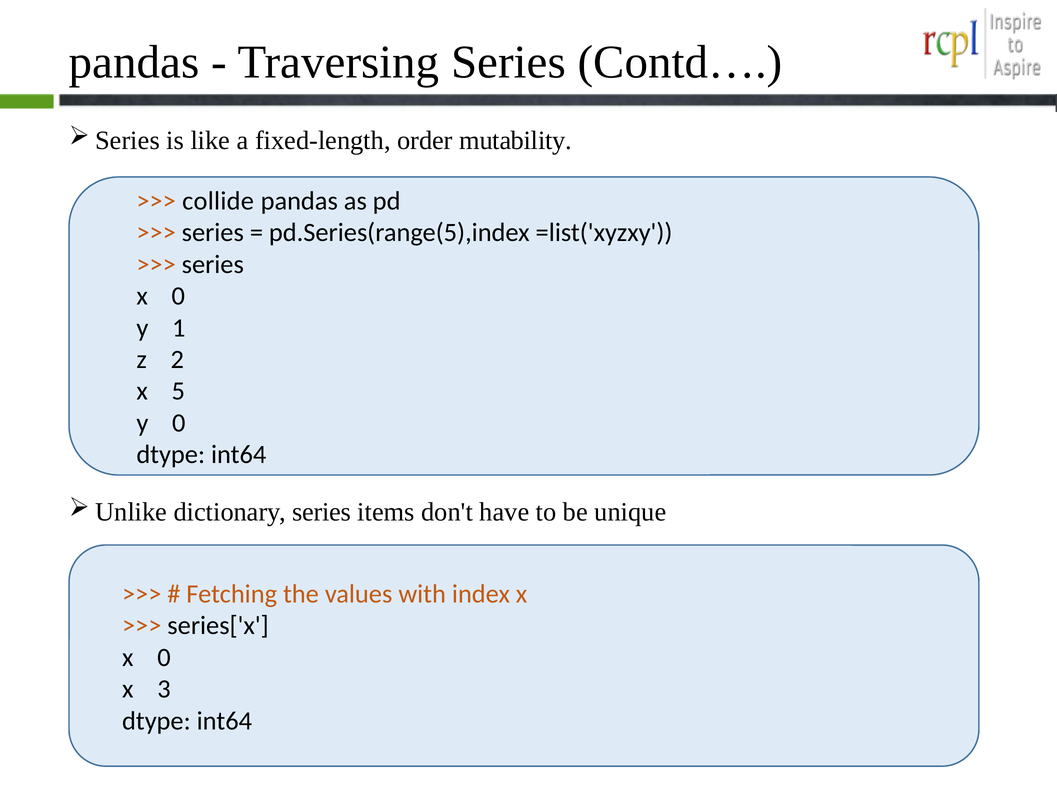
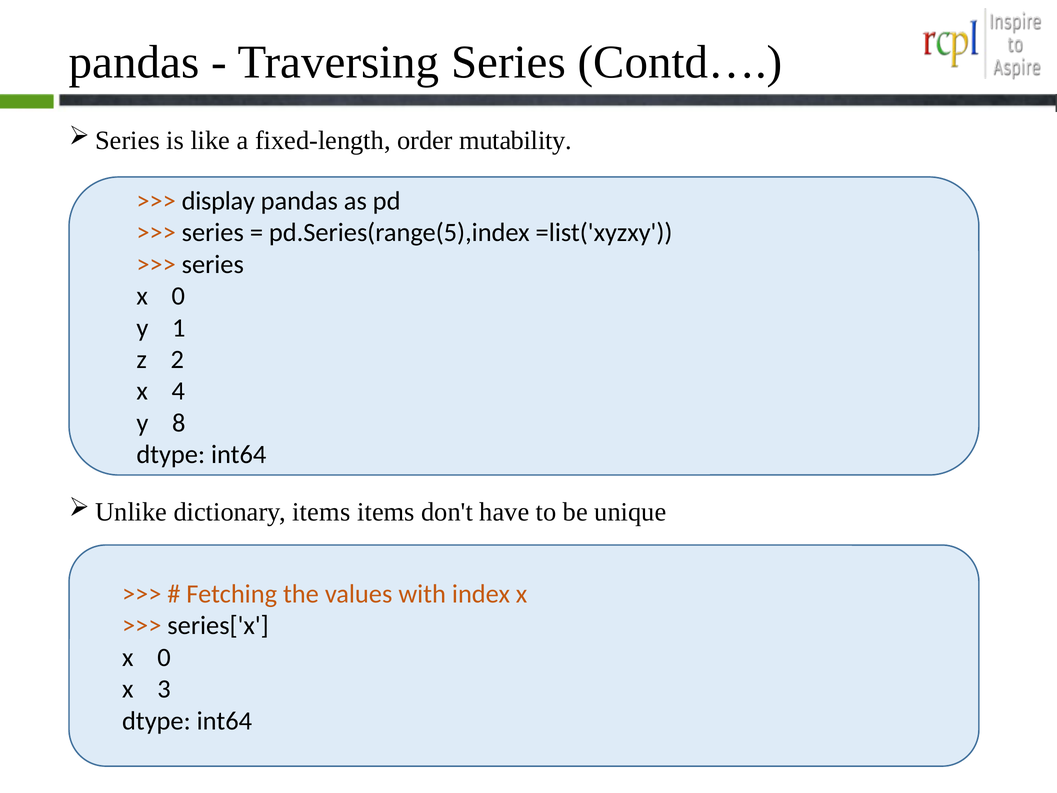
collide: collide -> display (218, 201)
5: 5 -> 4 (178, 391)
y 0: 0 -> 8 (179, 423)
dictionary series: series -> items (321, 512)
